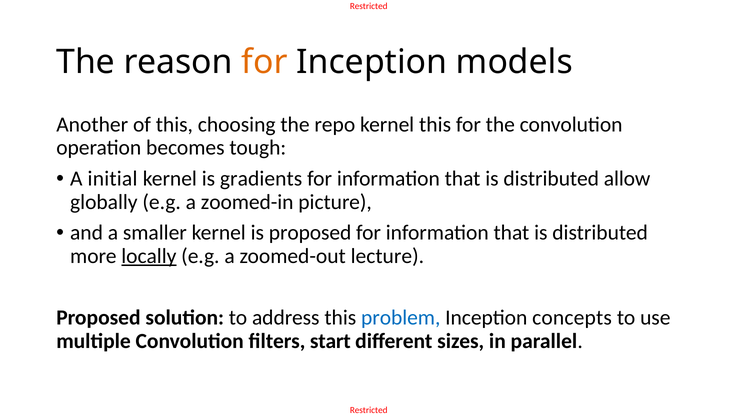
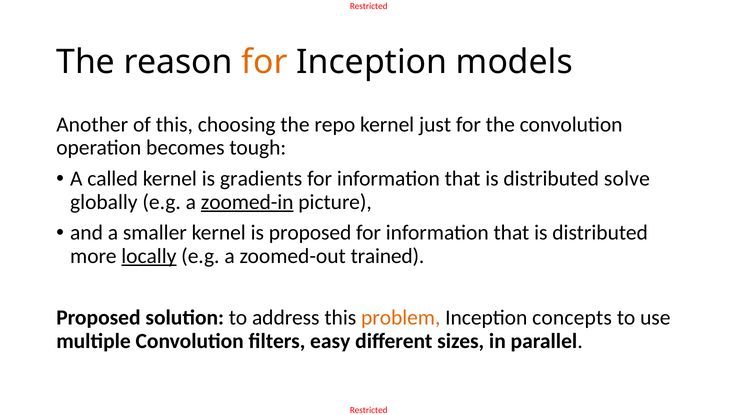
kernel this: this -> just (435, 125)
initial: initial -> called (113, 179)
allow: allow -> solve (627, 179)
zoomed-in underline: none -> present (247, 202)
lecture: lecture -> trained (387, 256)
problem colour: blue -> orange (401, 318)
start: start -> easy (330, 341)
